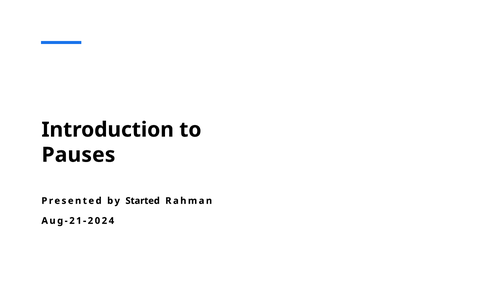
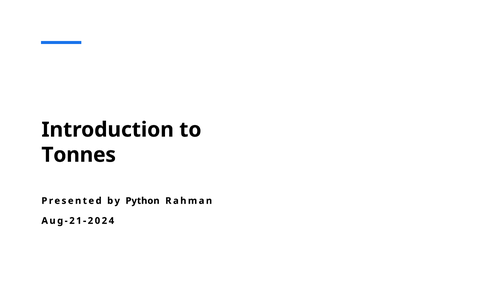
Pauses: Pauses -> Tonnes (79, 155)
Started: Started -> Python (143, 201)
